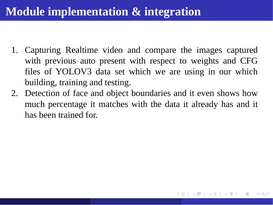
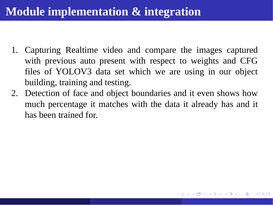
our which: which -> object (246, 72)
